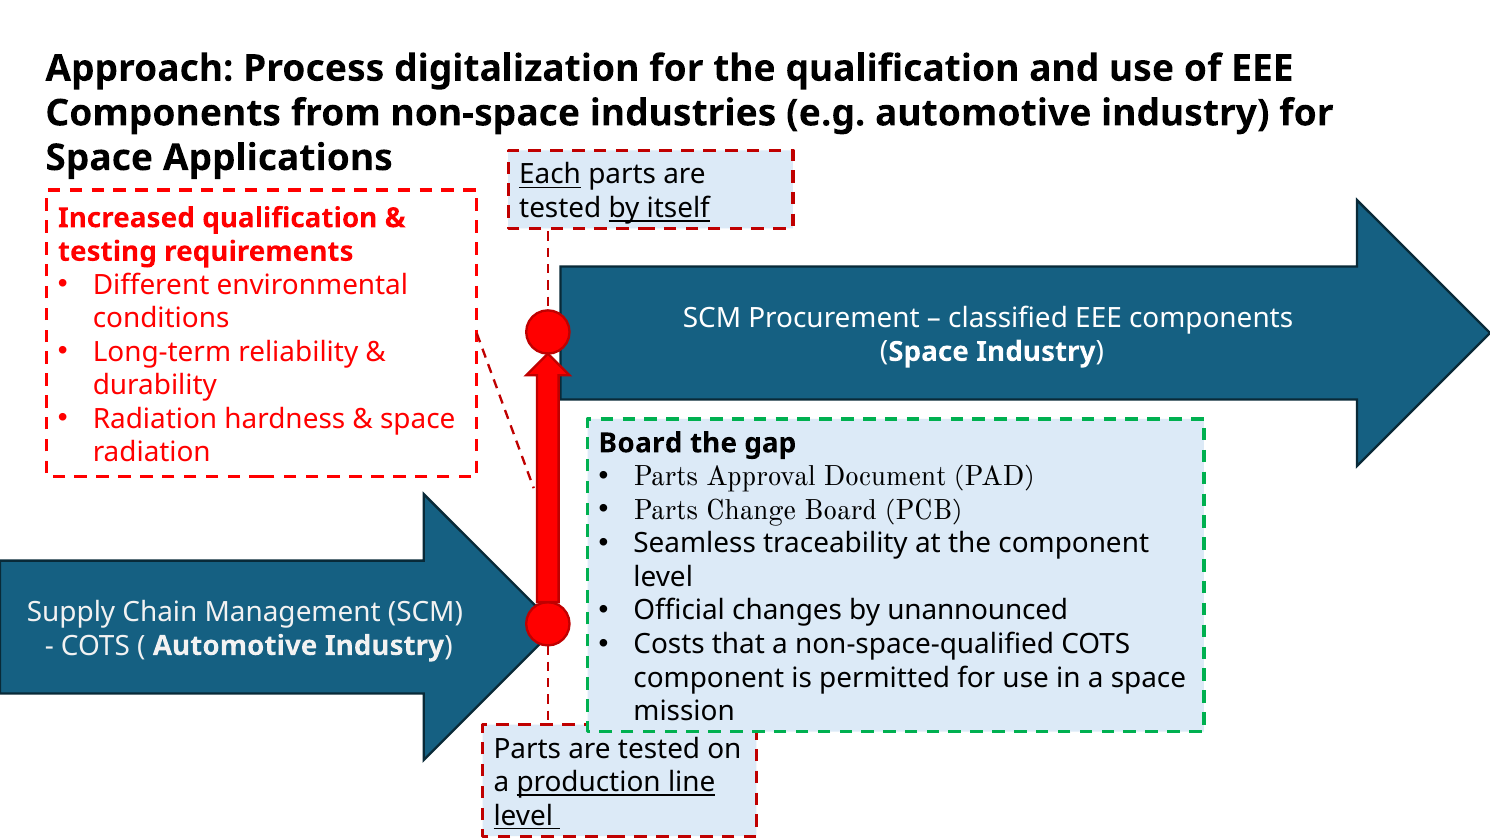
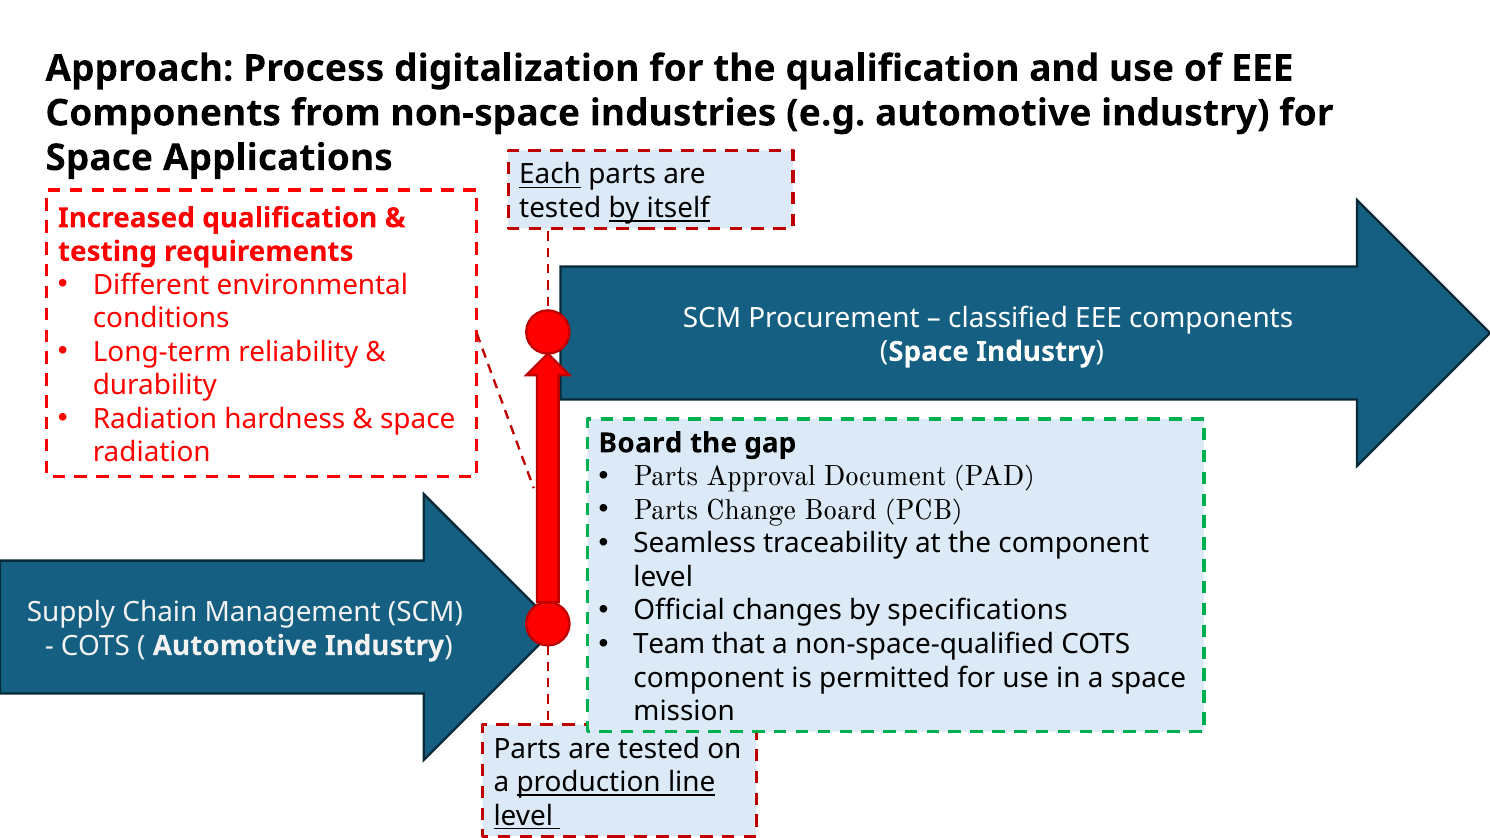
unannounced: unannounced -> specifications (978, 611)
Costs: Costs -> Team (669, 644)
